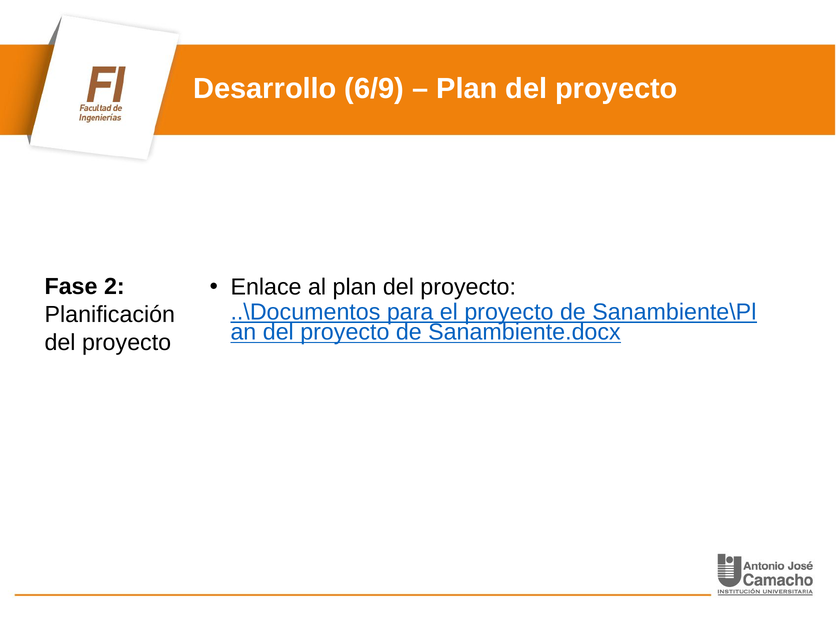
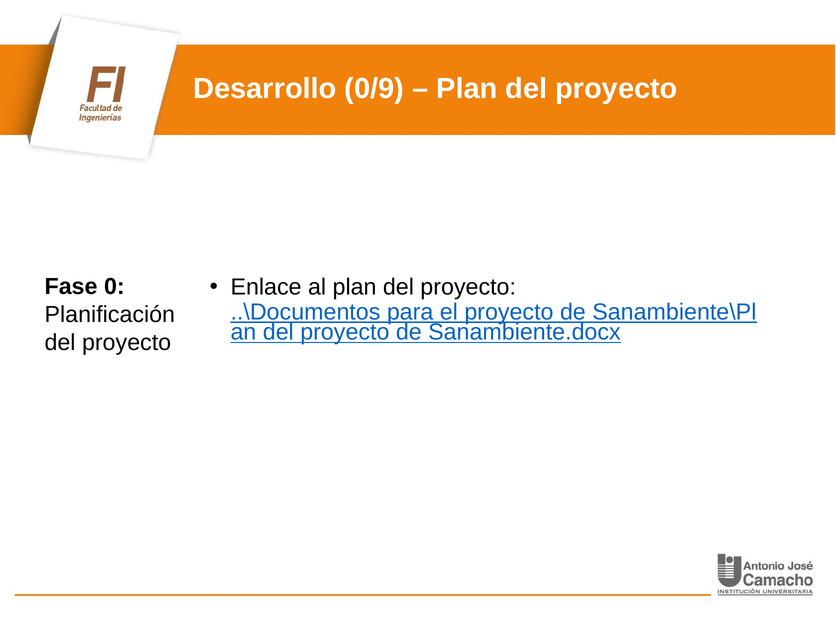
6/9: 6/9 -> 0/9 (374, 89)
2: 2 -> 0 (114, 287)
